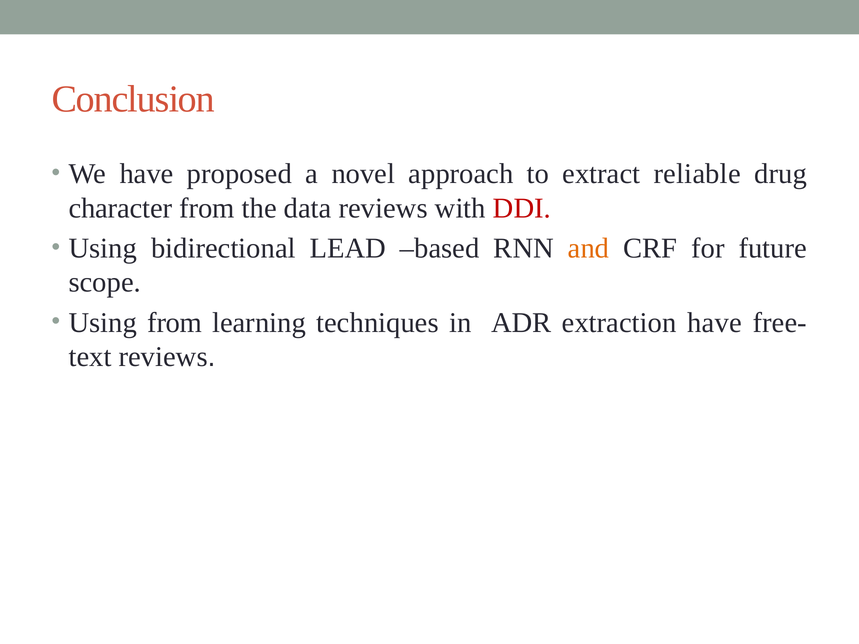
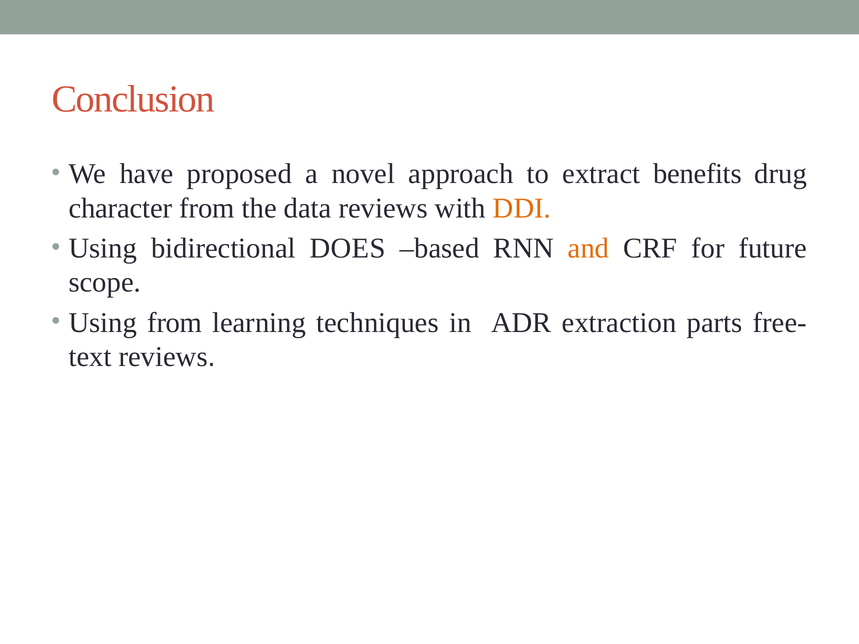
reliable: reliable -> benefits (697, 174)
DDI colour: red -> orange (522, 208)
LEAD: LEAD -> DOES (348, 248)
extraction have: have -> parts (715, 323)
